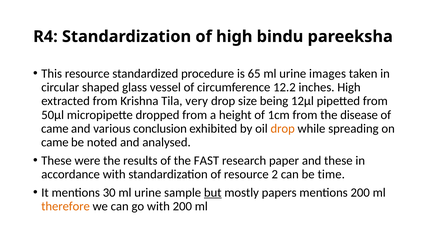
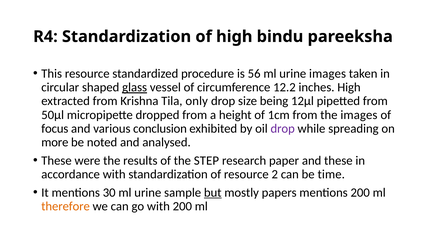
65: 65 -> 56 (254, 74)
glass underline: none -> present (135, 87)
very: very -> only (197, 101)
the disease: disease -> images (359, 115)
came: came -> focus (55, 128)
drop colour: orange -> purple (283, 128)
came: came -> more (55, 142)
FAST: FAST -> STEP (206, 160)
